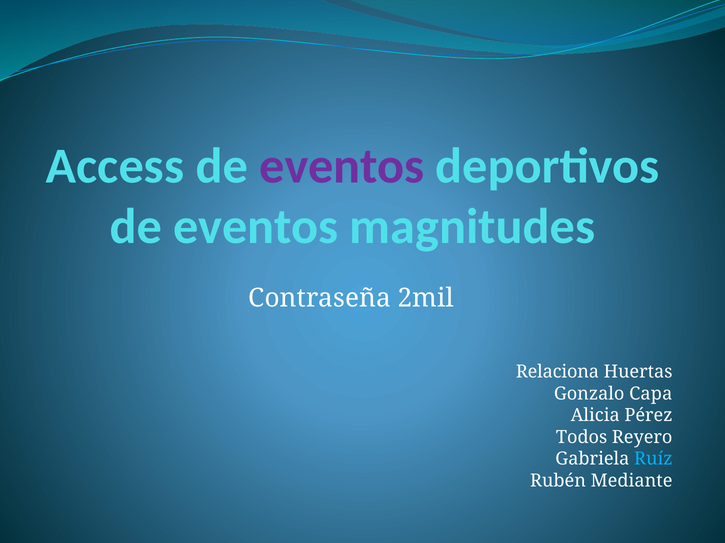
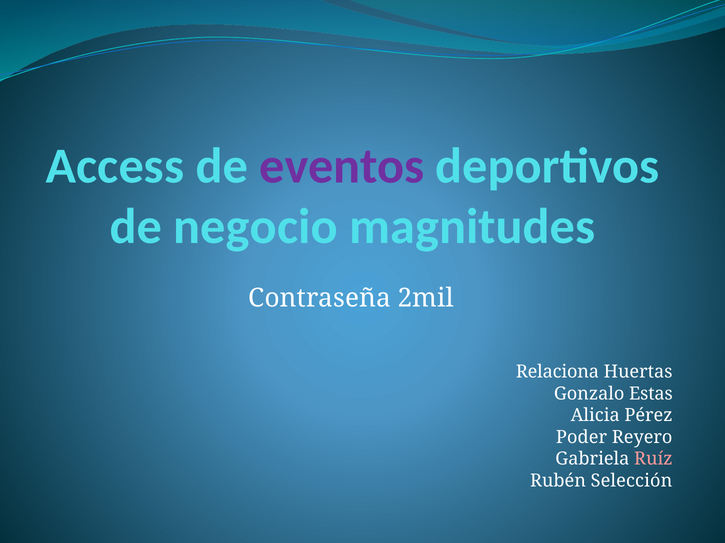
eventos: eventos -> negocio (256, 227)
Capa: Capa -> Estas (651, 394)
Todos: Todos -> Poder (582, 438)
Ruíz colour: light blue -> pink (653, 460)
Mediante: Mediante -> Selección (632, 481)
